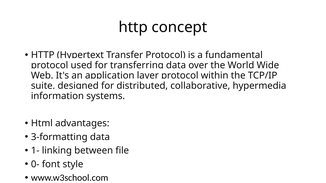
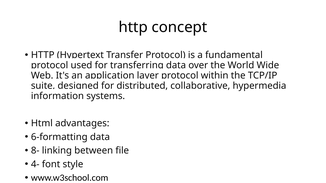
3-formatting: 3-formatting -> 6-formatting (59, 137)
1-: 1- -> 8- (35, 151)
0-: 0- -> 4- (35, 165)
